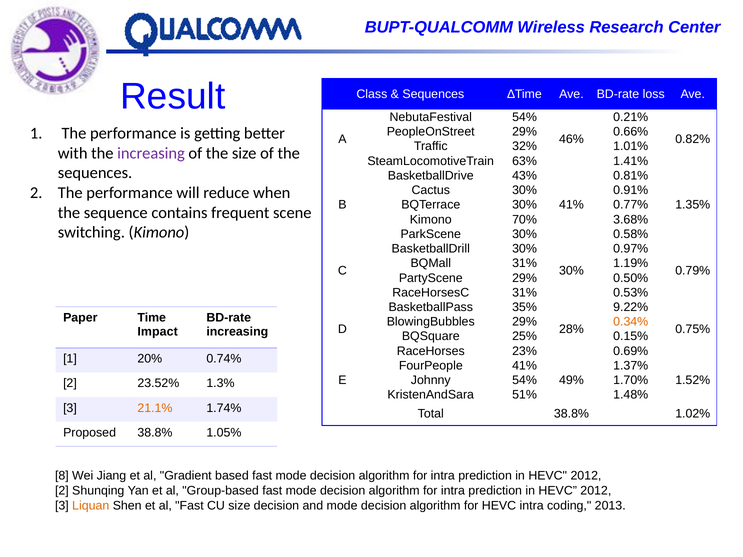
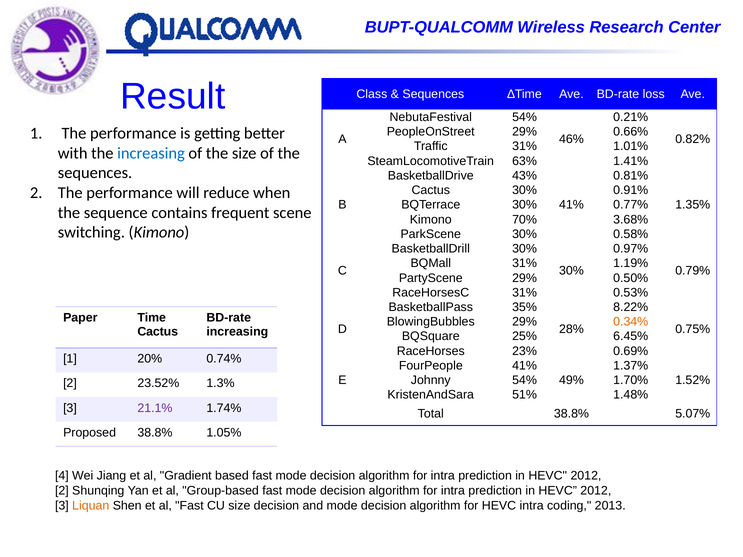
Traffic 32%: 32% -> 31% (525, 146)
increasing colour: purple -> blue (151, 153)
9.22%: 9.22% -> 8.22% (631, 307)
Impact: Impact -> Cactus (158, 332)
0.15%: 0.15% -> 6.45% (631, 337)
21.1% colour: orange -> purple (155, 408)
1.02%: 1.02% -> 5.07% (693, 414)
8: 8 -> 4 (62, 476)
